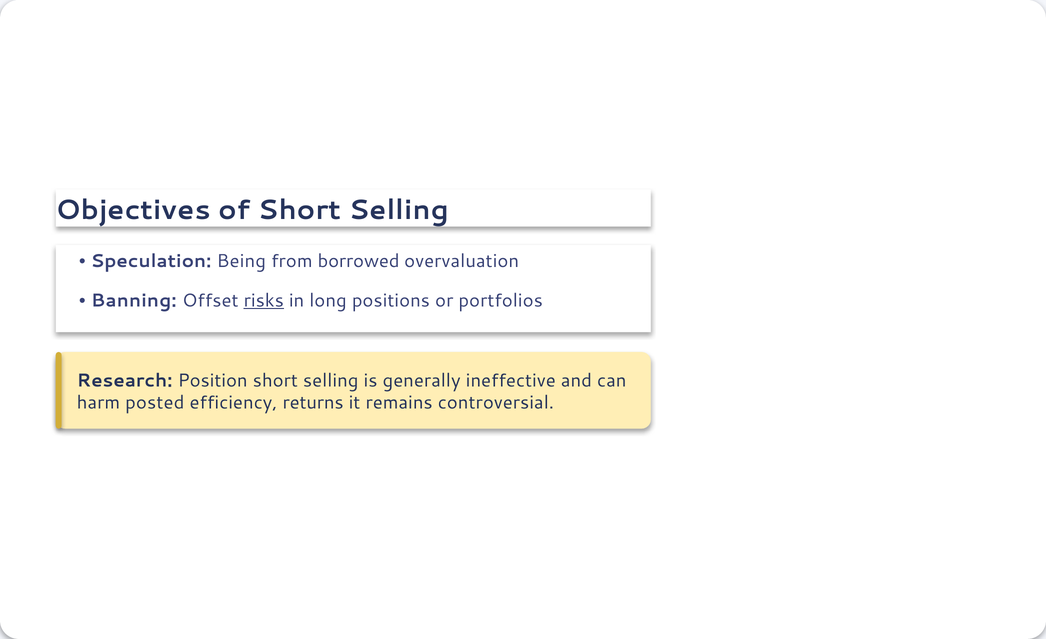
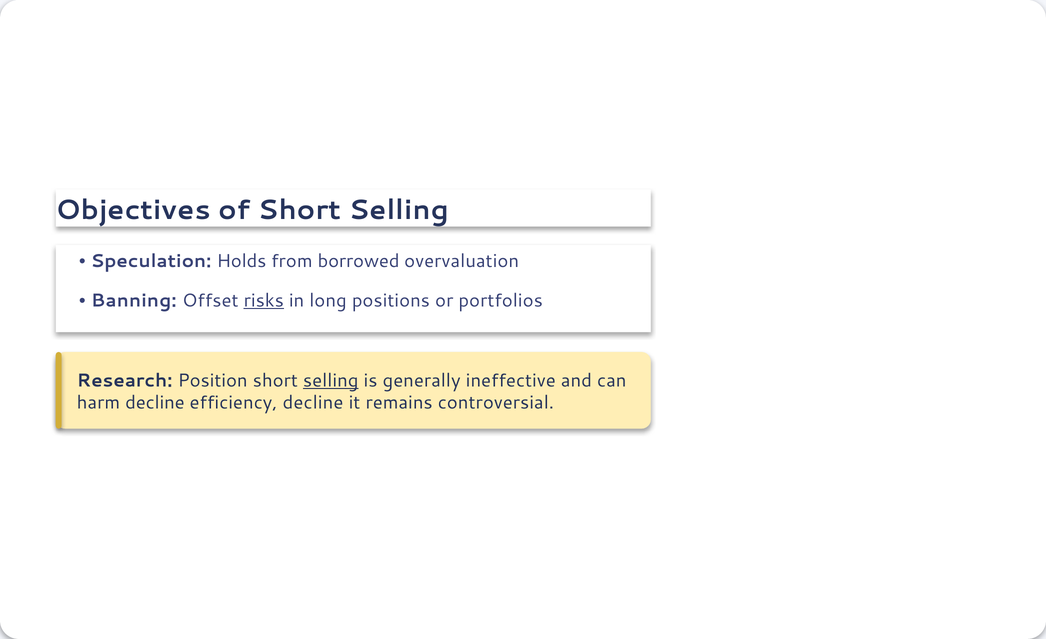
Being: Being -> Holds (241, 261)
selling underline: none -> present (331, 381)
harm posted: posted -> decline (155, 403)
efficiency returns: returns -> decline (313, 403)
